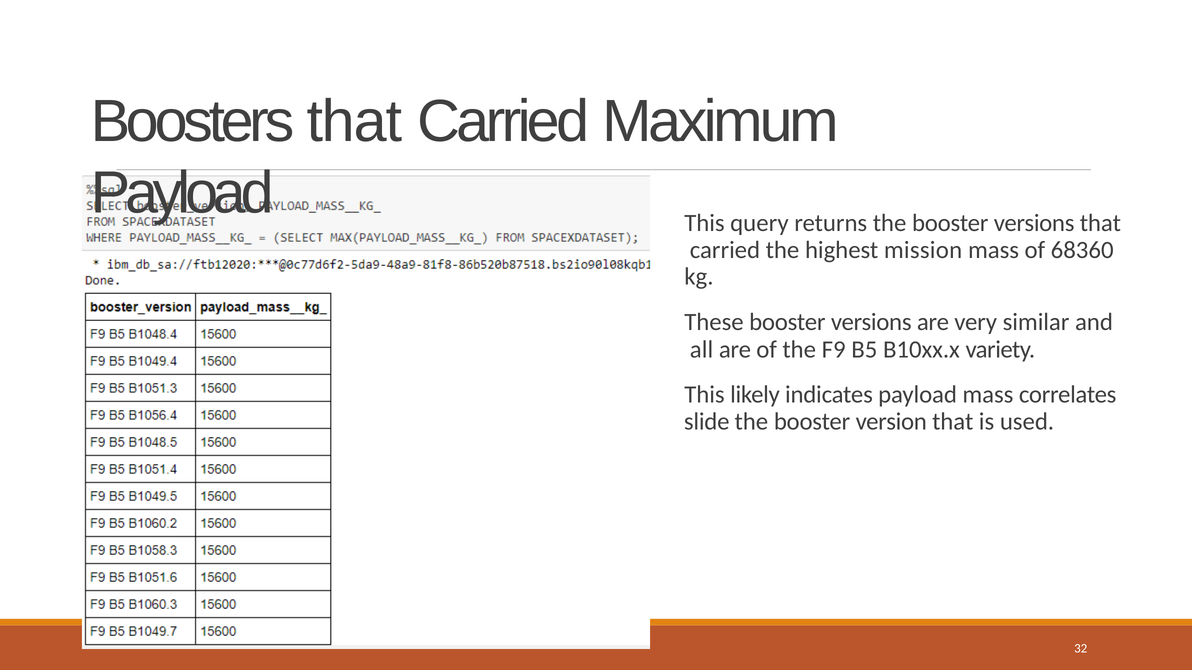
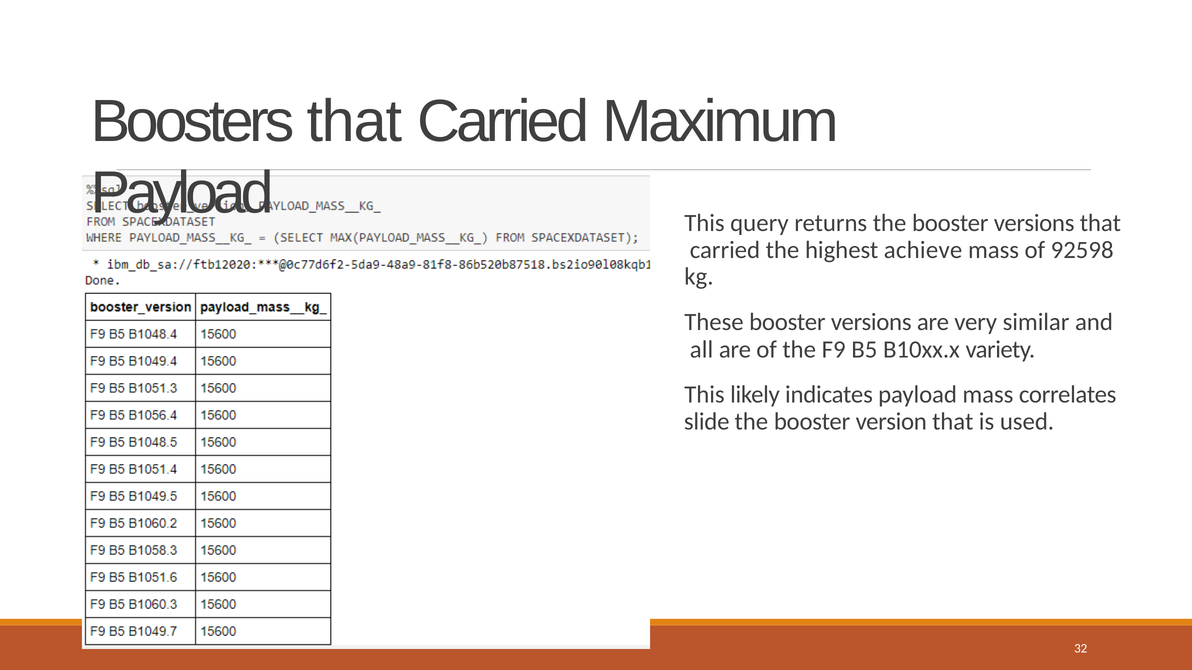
mission: mission -> achieve (923, 250)
68360: 68360 -> 92598 (1082, 250)
